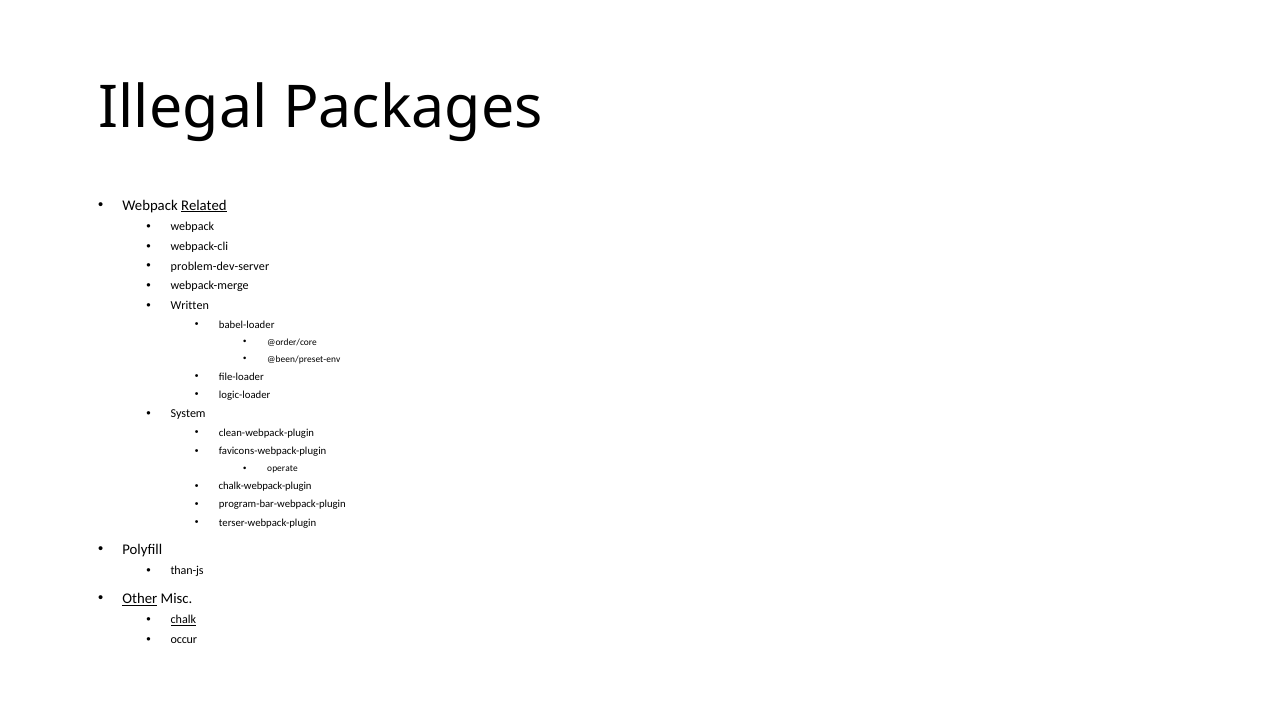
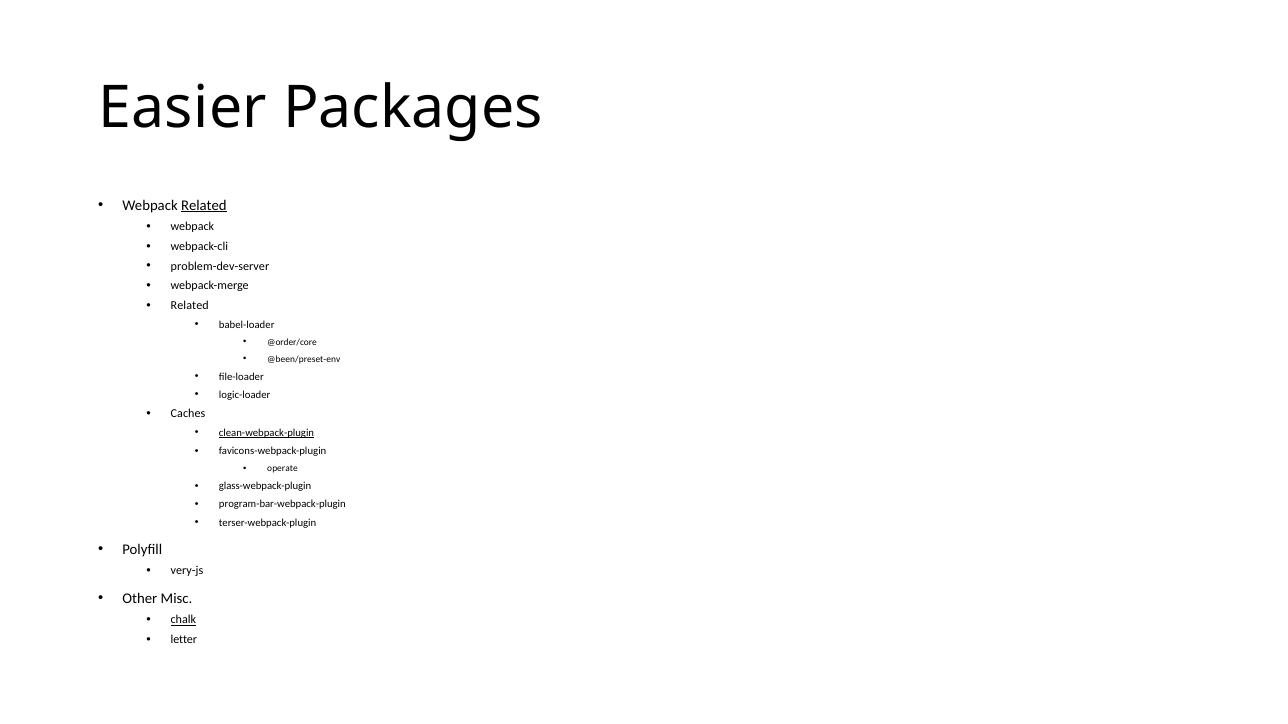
Illegal: Illegal -> Easier (183, 108)
Written: Written -> Related (190, 306)
System: System -> Caches (188, 414)
clean-webpack-plugin underline: none -> present (267, 433)
chalk-webpack-plugin: chalk-webpack-plugin -> glass-webpack-plugin (265, 486)
than-js: than-js -> very-js (187, 571)
Other underline: present -> none (140, 599)
occur: occur -> letter (184, 640)
